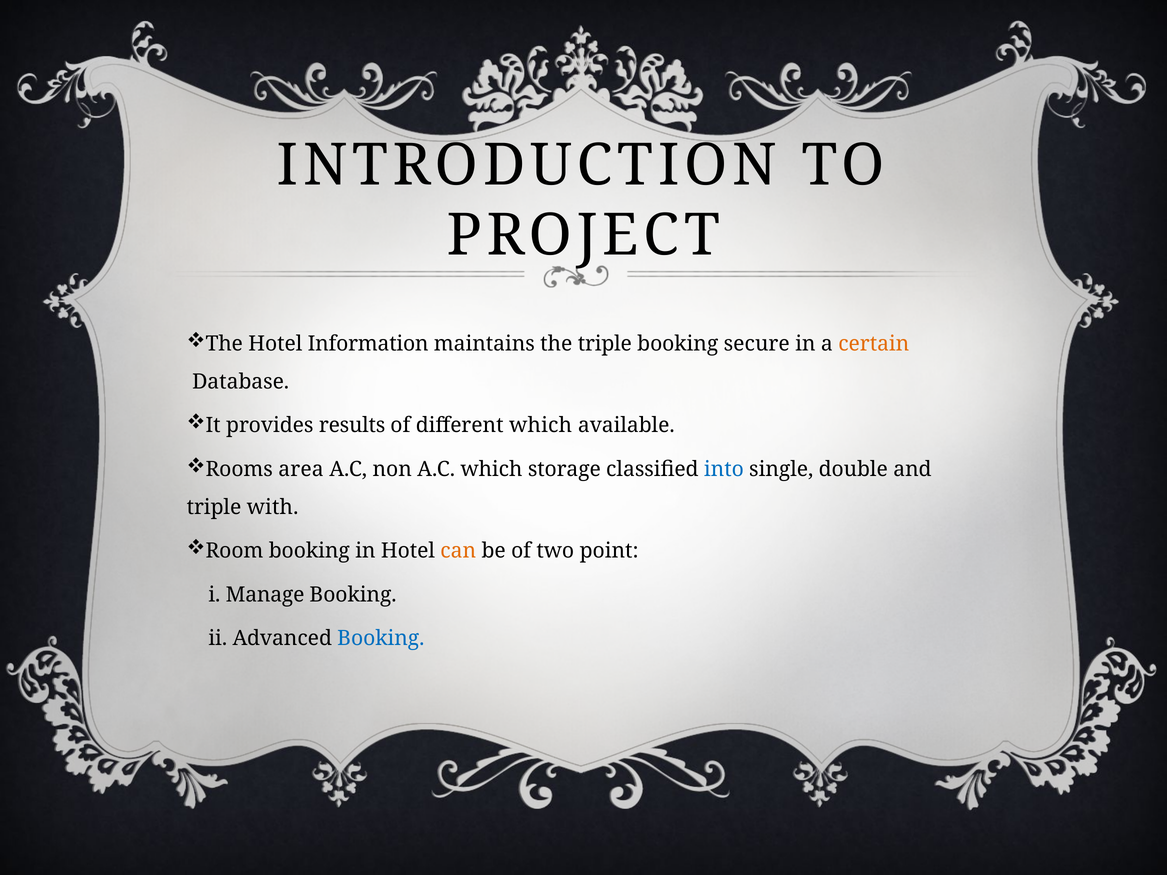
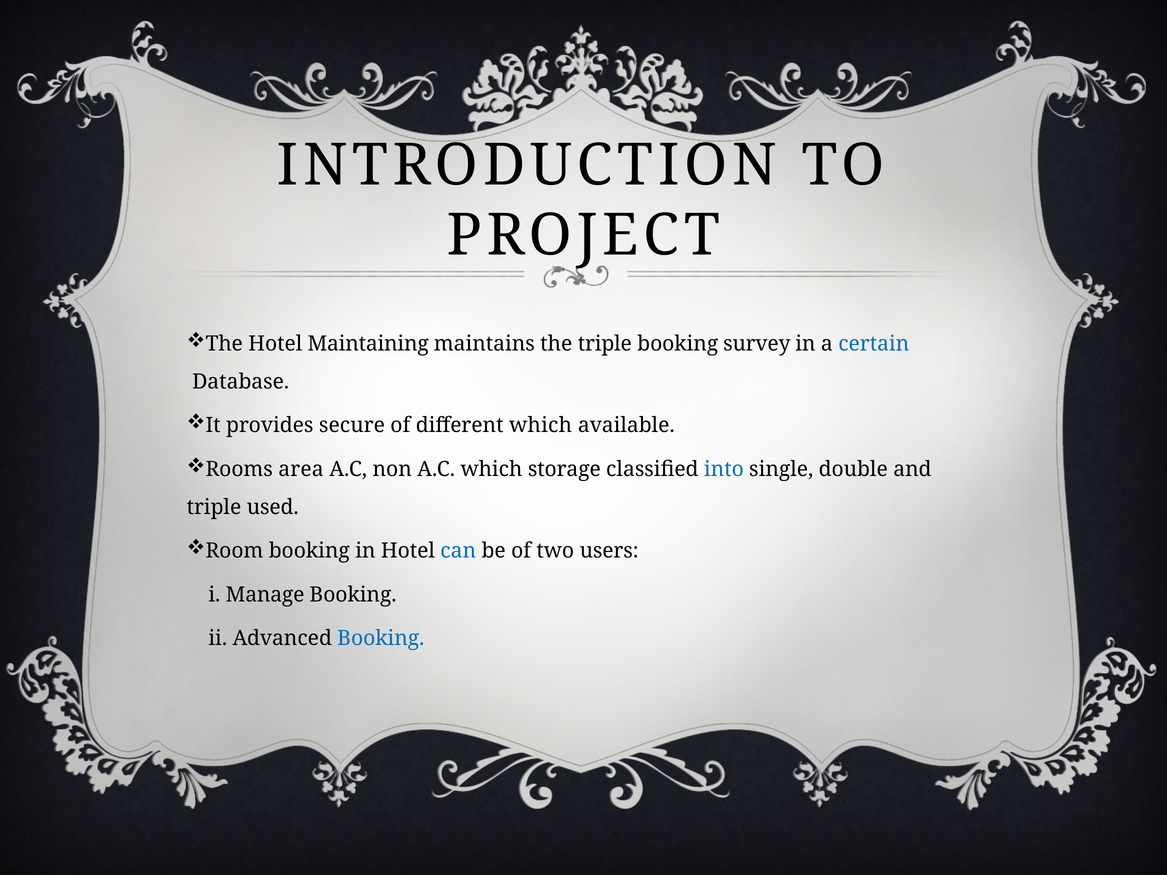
Information: Information -> Maintaining (368, 344)
secure: secure -> survey (757, 344)
certain colour: orange -> blue (874, 344)
results: results -> secure (352, 426)
with: with -> used (273, 507)
can colour: orange -> blue (458, 551)
point: point -> users (609, 551)
